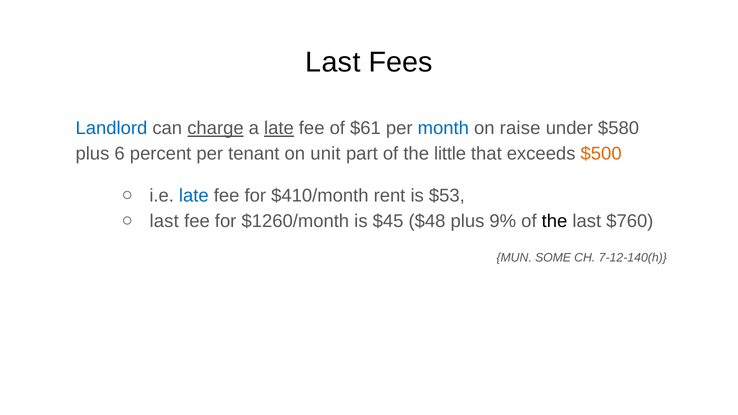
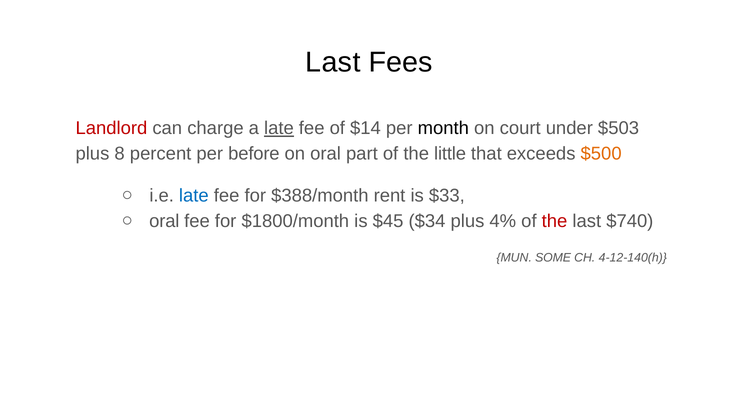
Landlord colour: blue -> red (111, 128)
charge underline: present -> none (215, 128)
$61: $61 -> $14 (365, 128)
month colour: blue -> black (443, 128)
raise: raise -> court (520, 128)
$580: $580 -> $503 (619, 128)
6: 6 -> 8 (120, 154)
tenant: tenant -> before (254, 154)
on unit: unit -> oral (326, 154)
$410/month: $410/month -> $388/month (320, 196)
$53: $53 -> $33 (447, 196)
last: last -> oral (164, 221)
$1260/month: $1260/month -> $1800/month (295, 221)
$48: $48 -> $34 (427, 221)
9%: 9% -> 4% (503, 221)
the colour: black -> red (555, 221)
$760: $760 -> $740 (630, 221)
7-12-140(h: 7-12-140(h -> 4-12-140(h (633, 258)
